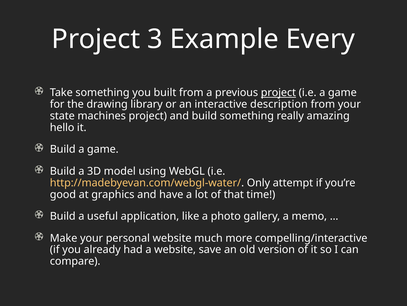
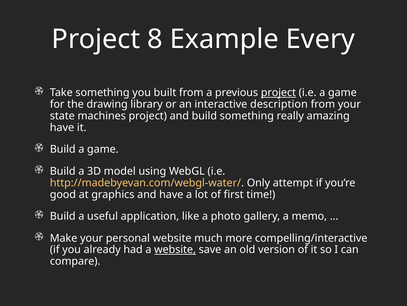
3: 3 -> 8 (155, 39)
hello: hello -> have (62, 127)
that: that -> first (234, 194)
website underline: none -> present (175, 249)
